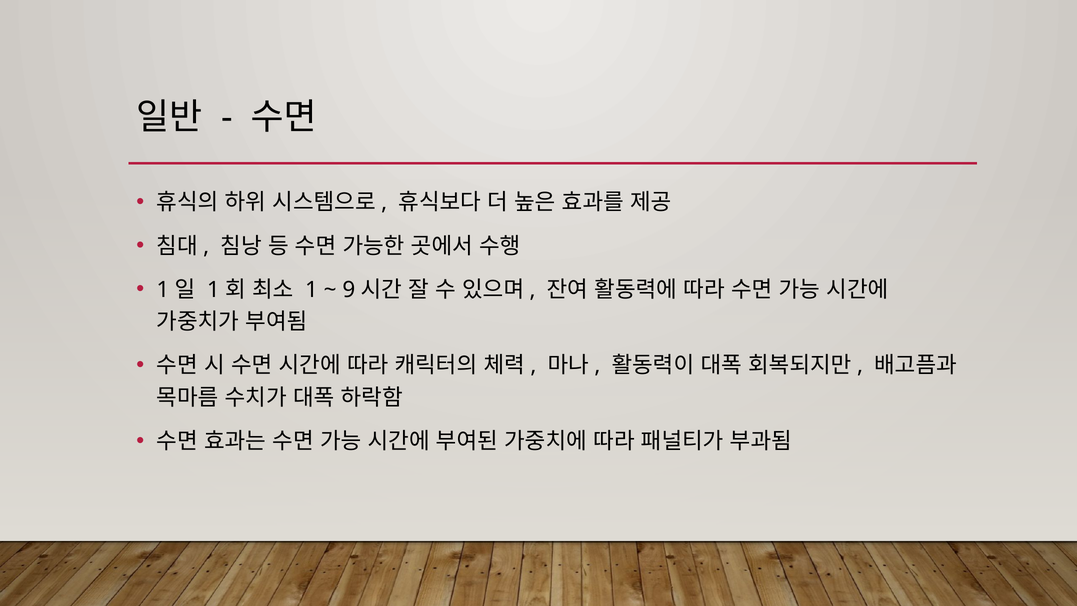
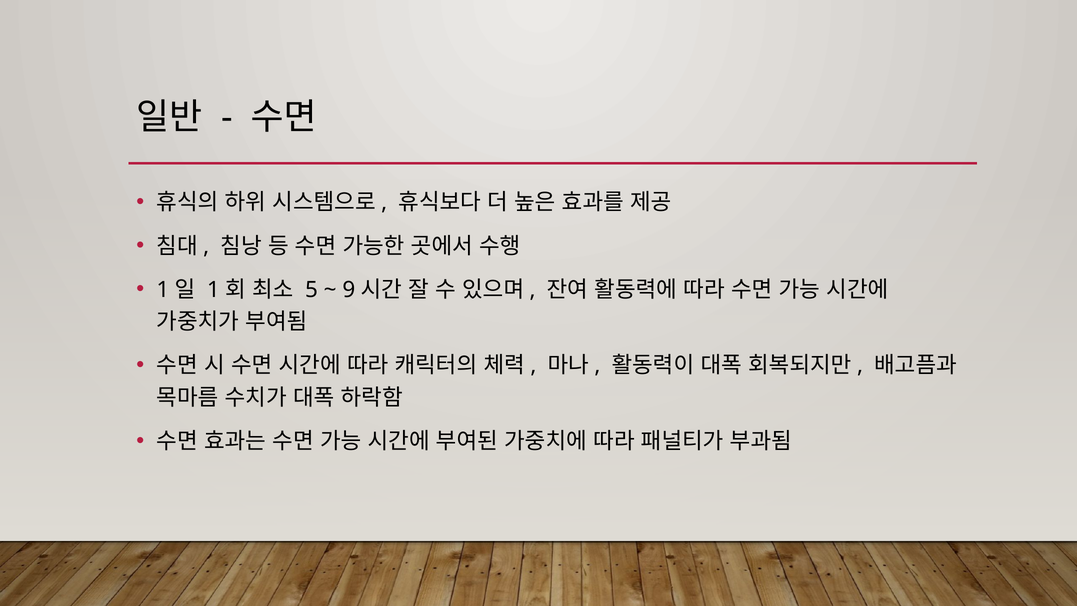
1: 1 -> 5 (311, 290)
